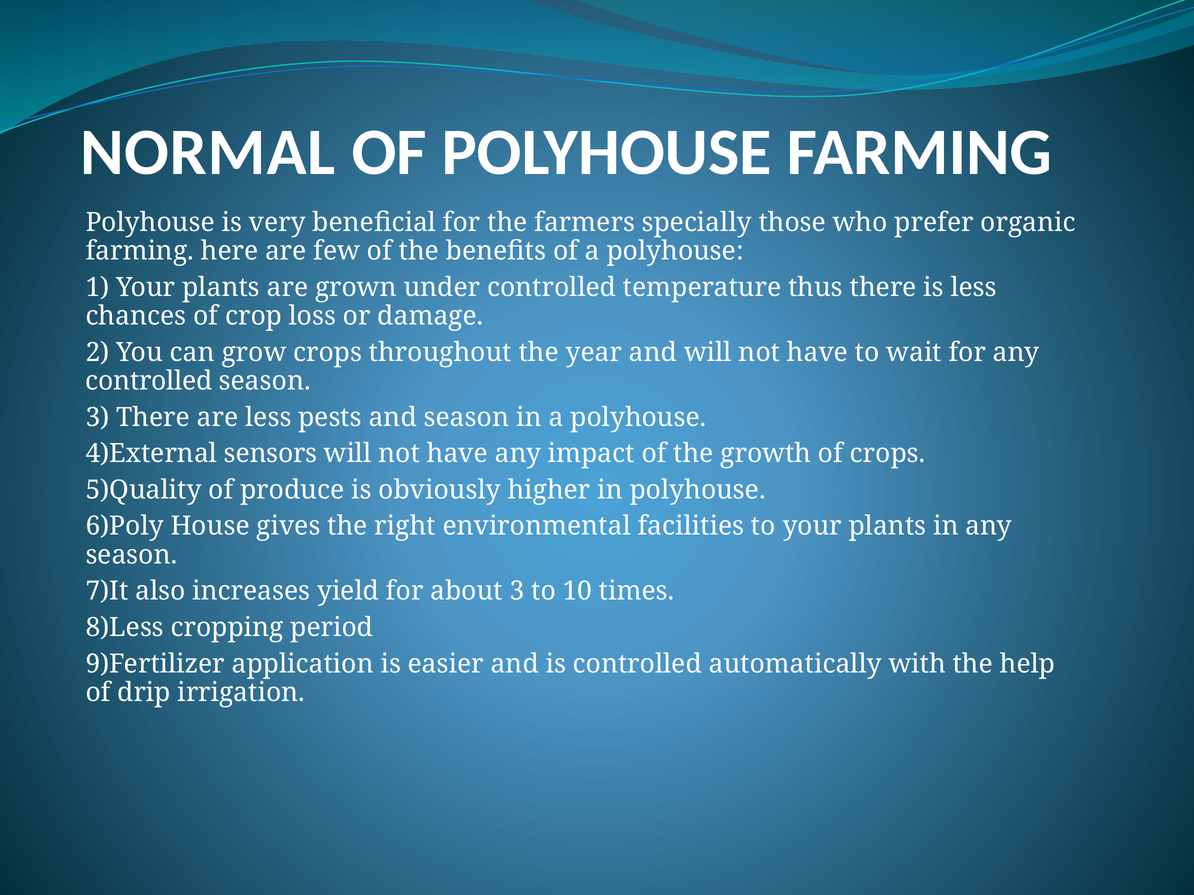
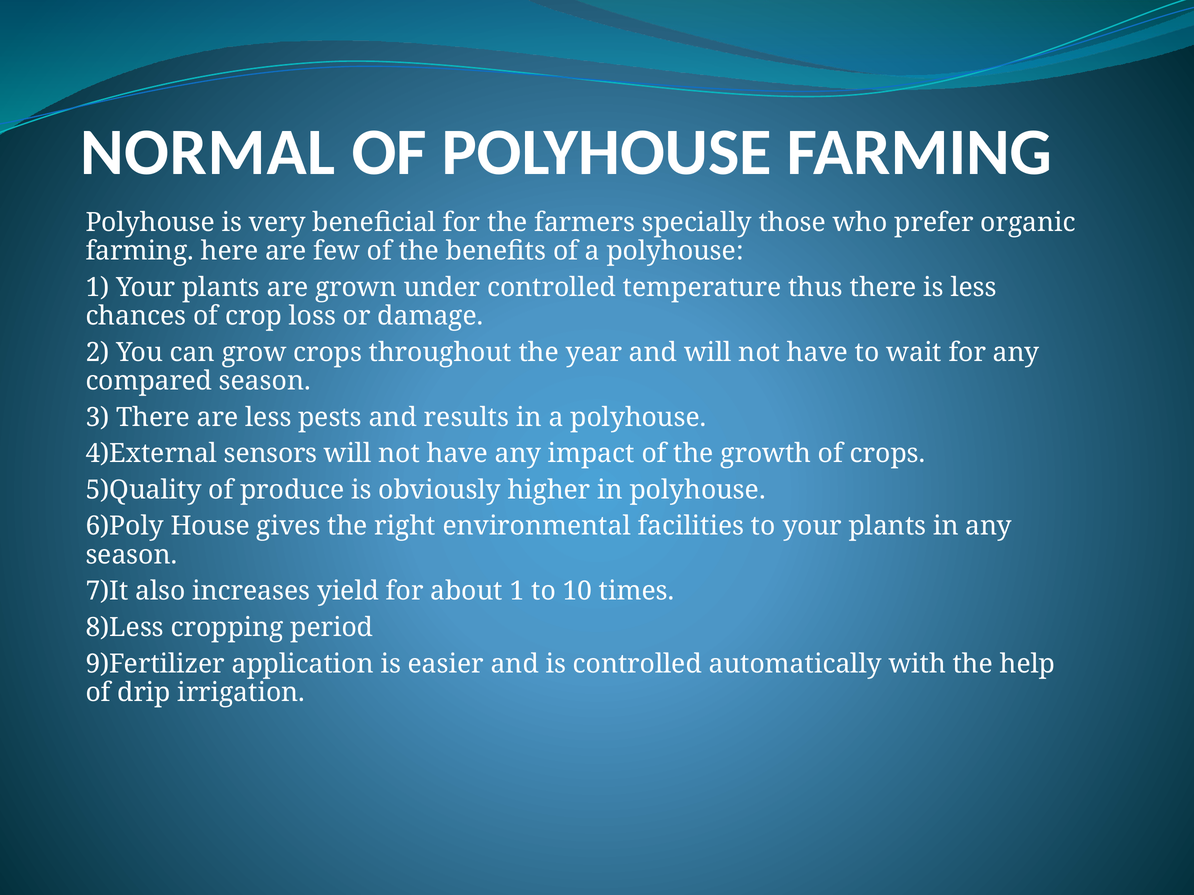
controlled: controlled -> compared (149, 381)
and season: season -> results (466, 418)
about 3: 3 -> 1 (517, 591)
